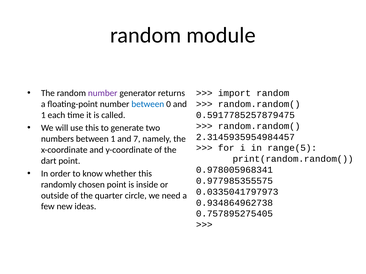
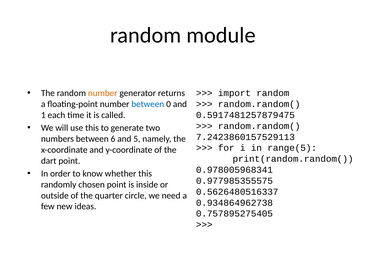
number colour: purple -> orange (103, 93)
0.5917785257879475: 0.5917785257879475 -> 0.5917481257879475 (245, 115)
2.3145935954984457: 2.3145935954984457 -> 7.2423860157529113 (245, 137)
between 1: 1 -> 6 (113, 139)
7: 7 -> 5 (137, 139)
0.0335041797973: 0.0335041797973 -> 0.5626480516337 (237, 192)
